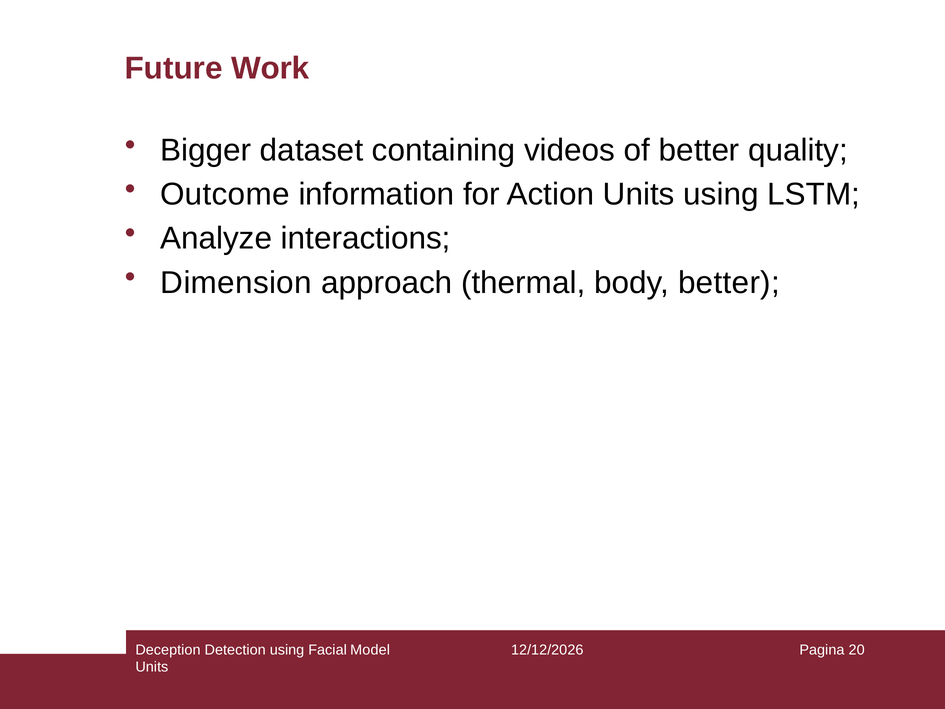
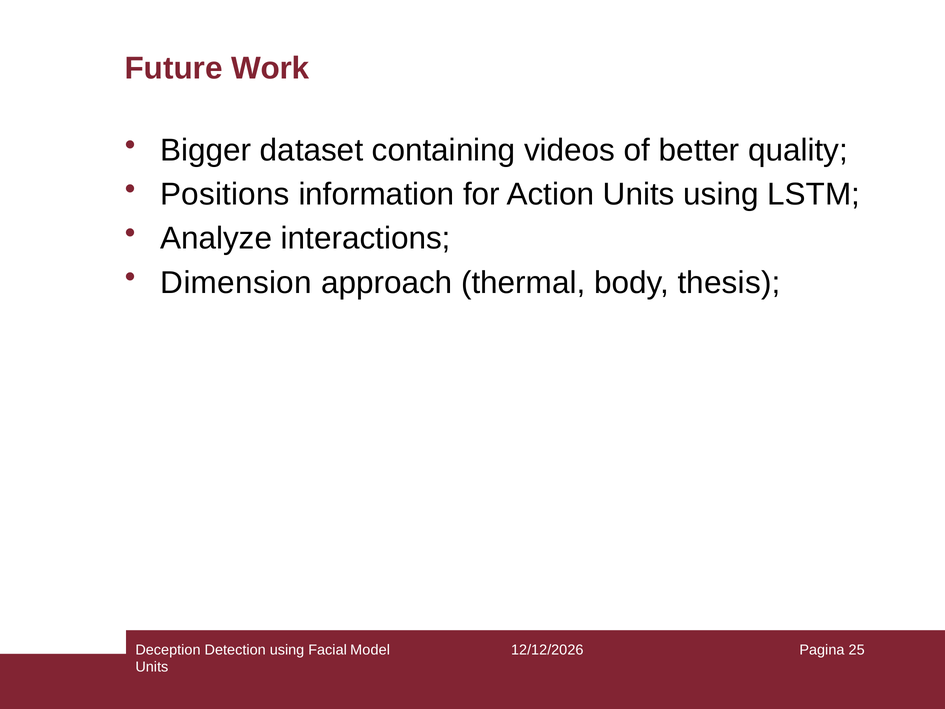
Outcome: Outcome -> Positions (225, 194)
body better: better -> thesis (729, 283)
20: 20 -> 25 (857, 650)
